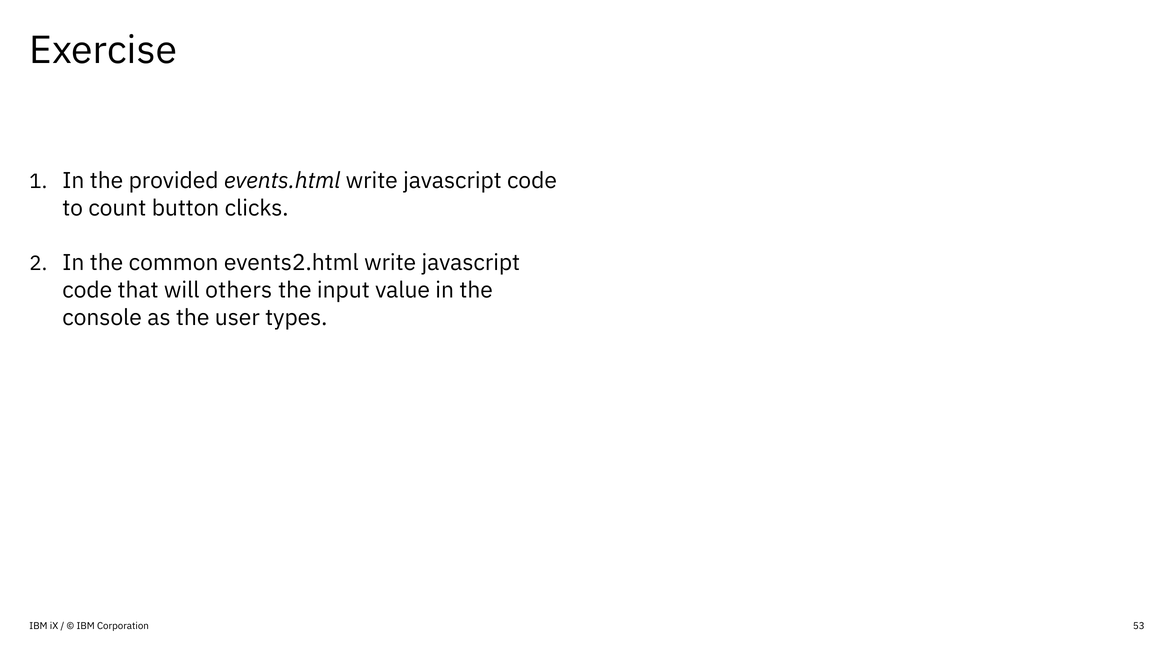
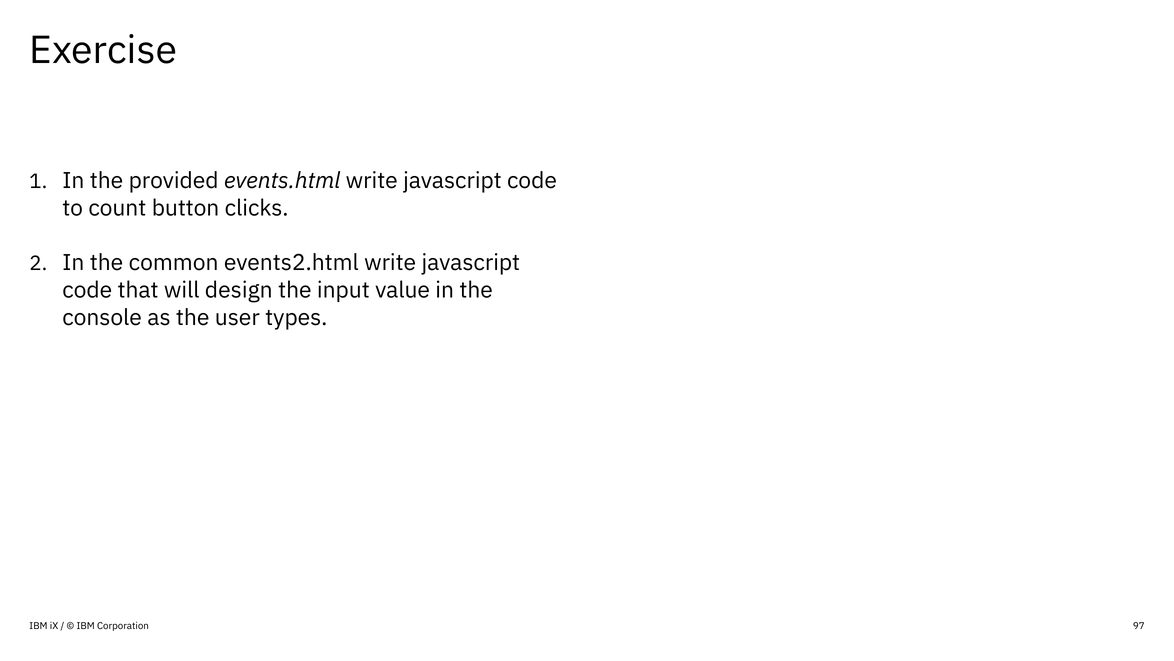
others: others -> design (239, 290)
53: 53 -> 97 (1139, 626)
